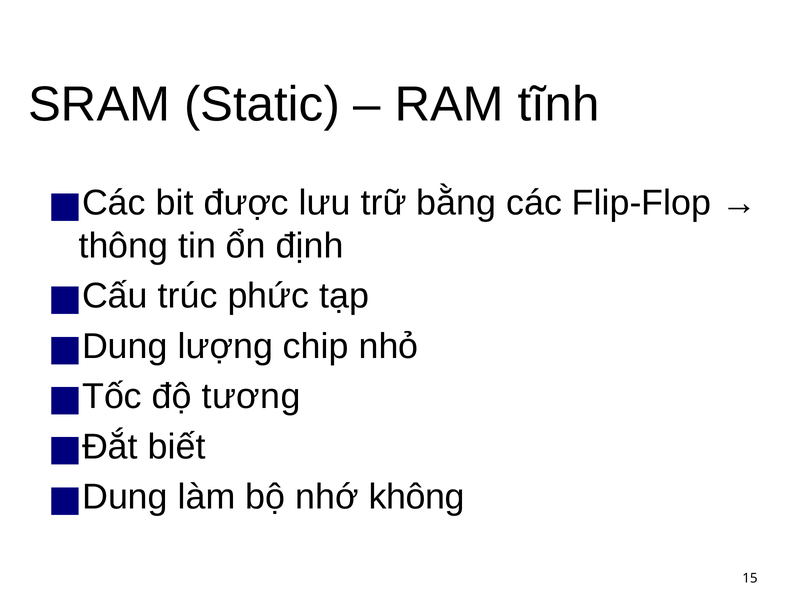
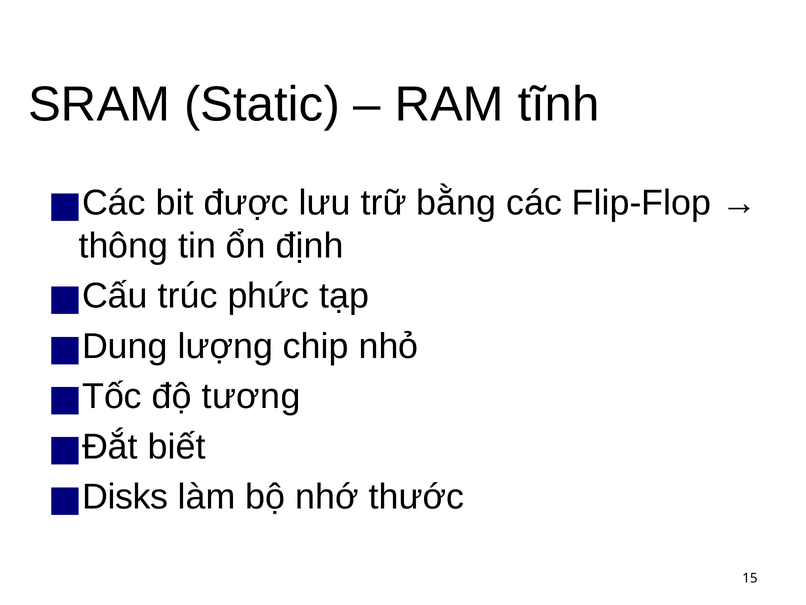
Dung: Dung -> Disks (125, 496)
không: không -> thước (416, 496)
